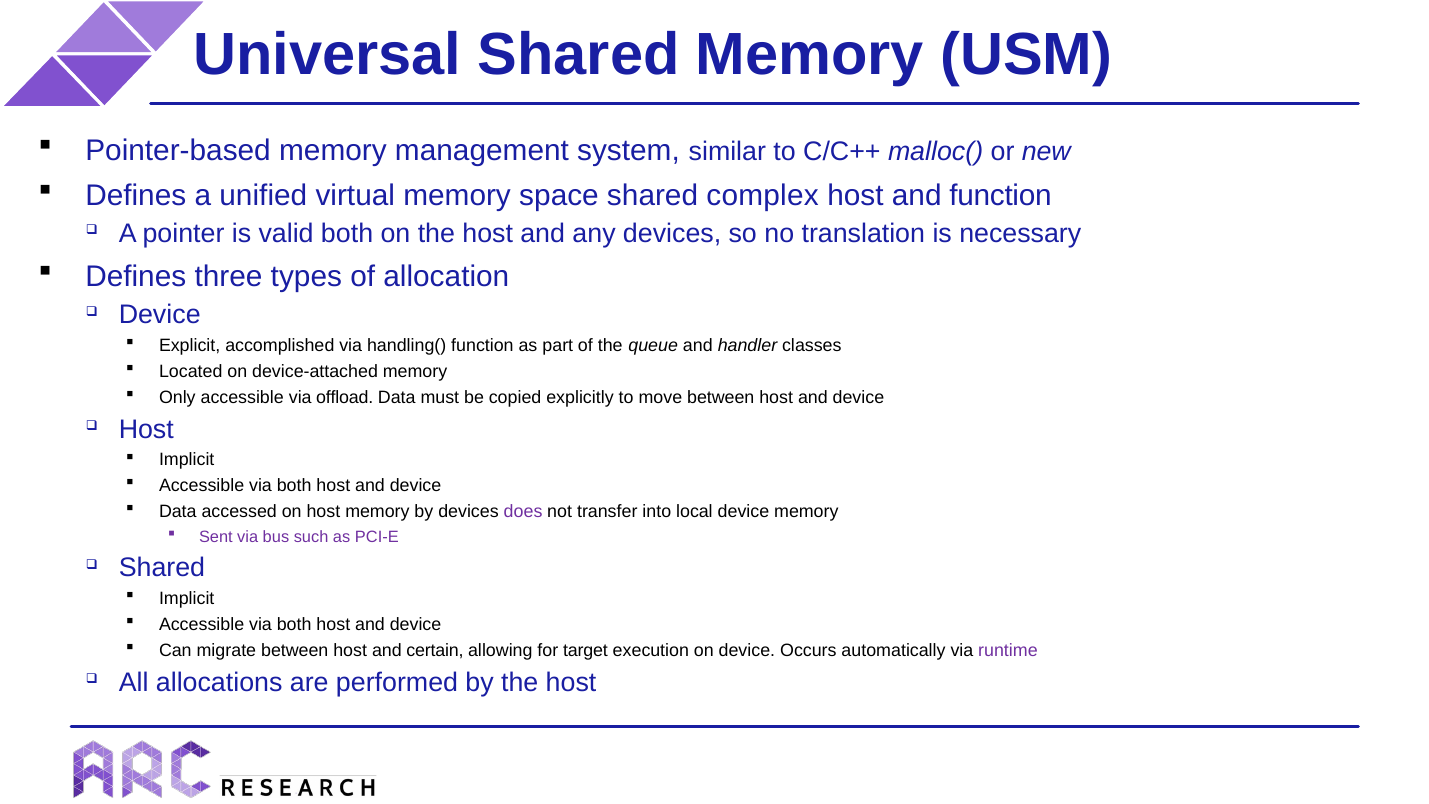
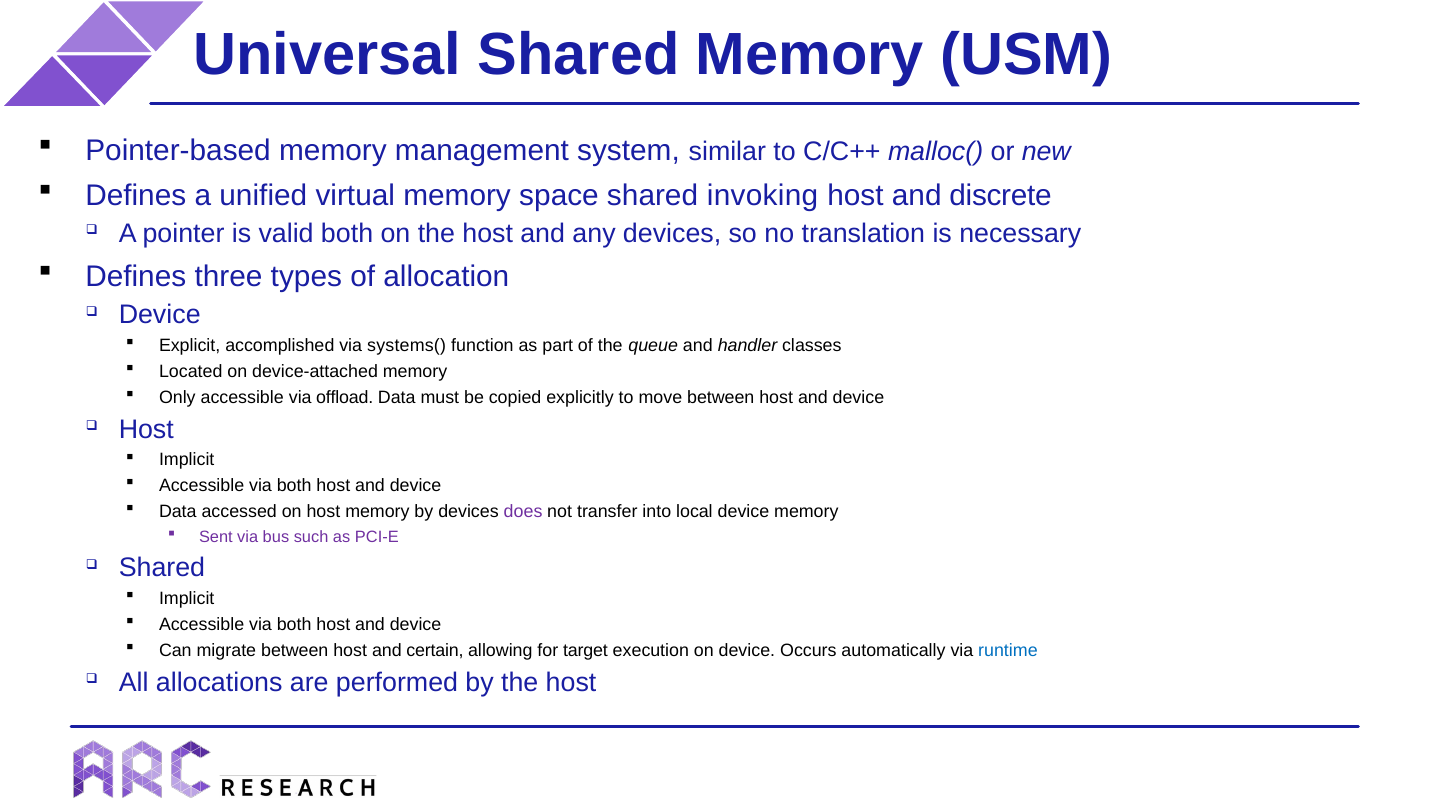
complex: complex -> invoking (763, 195)
and function: function -> discrete (1001, 195)
handling(: handling( -> systems( (407, 346)
runtime colour: purple -> blue (1008, 650)
